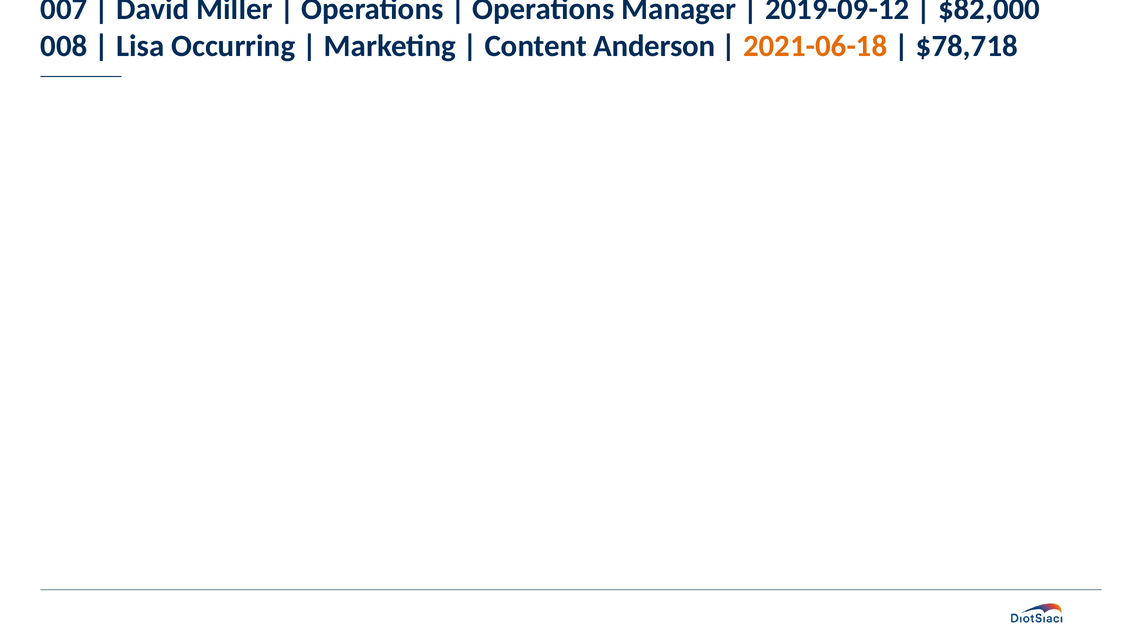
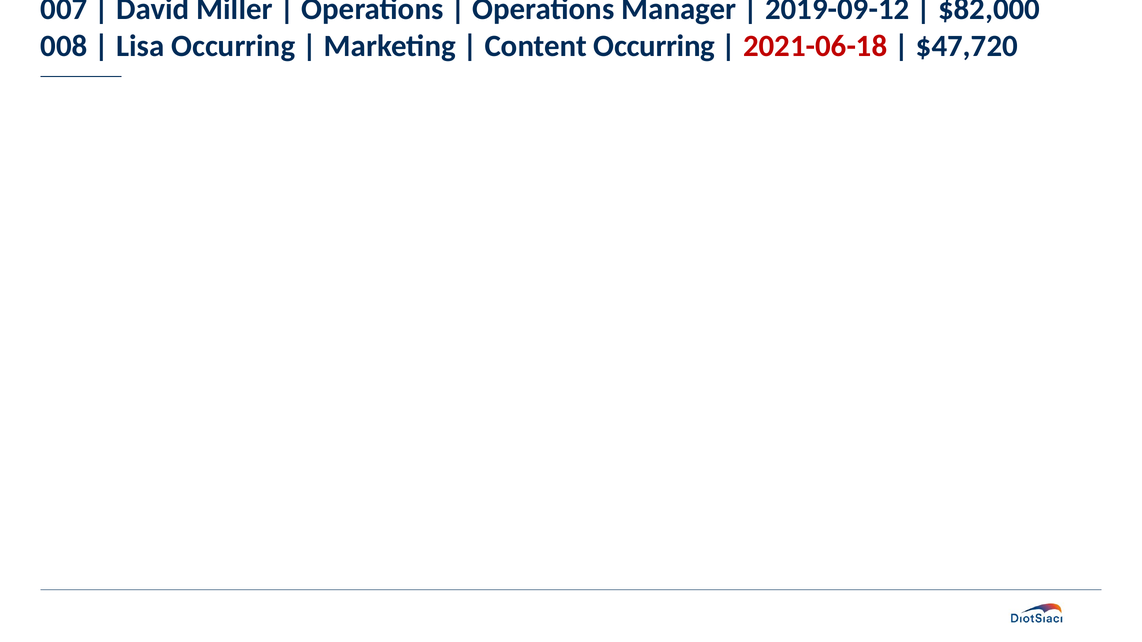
Content Anderson: Anderson -> Occurring (654, 46)
2021-06-18 colour: orange -> red (815, 46)
$78,718: $78,718 -> $47,720 (967, 46)
